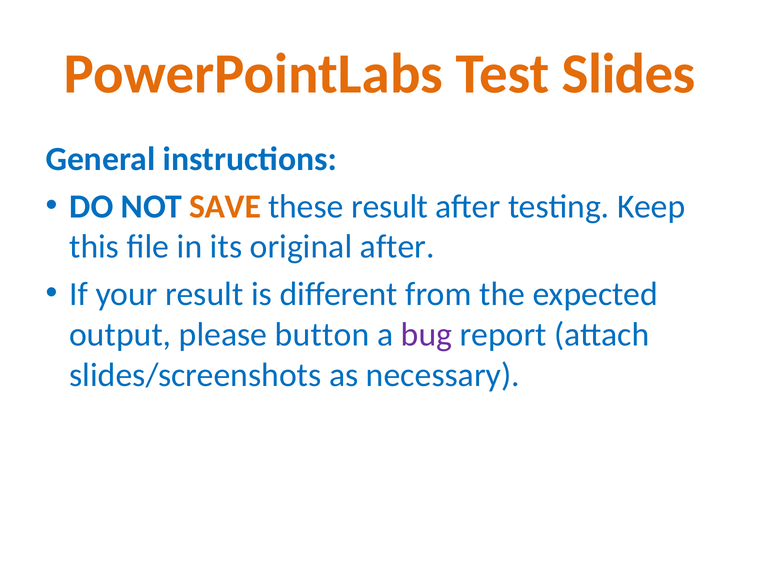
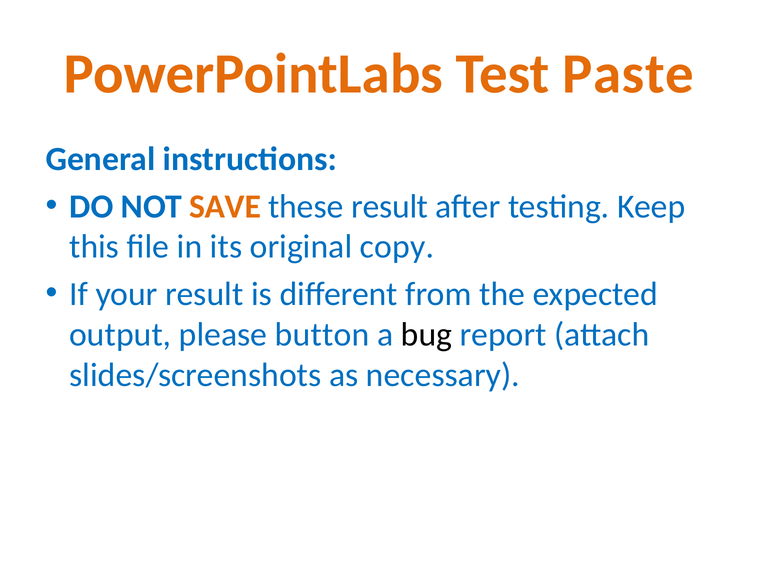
Slides: Slides -> Paste (628, 74)
original after: after -> copy (397, 247)
bug colour: purple -> black (427, 335)
